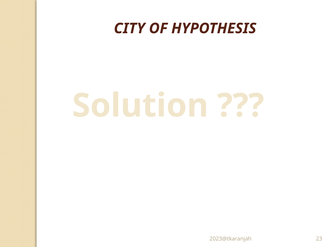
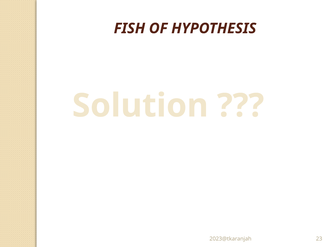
CITY: CITY -> FISH (129, 28)
